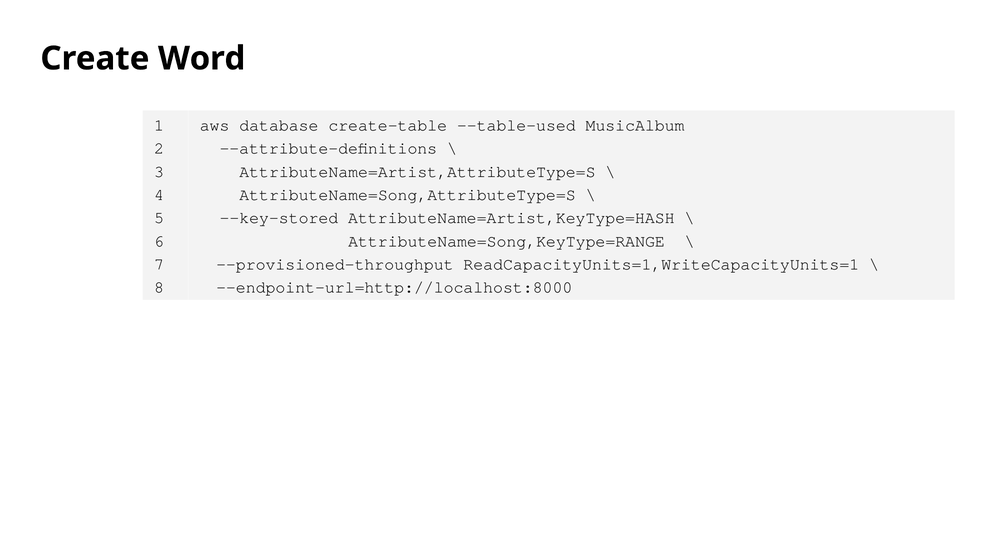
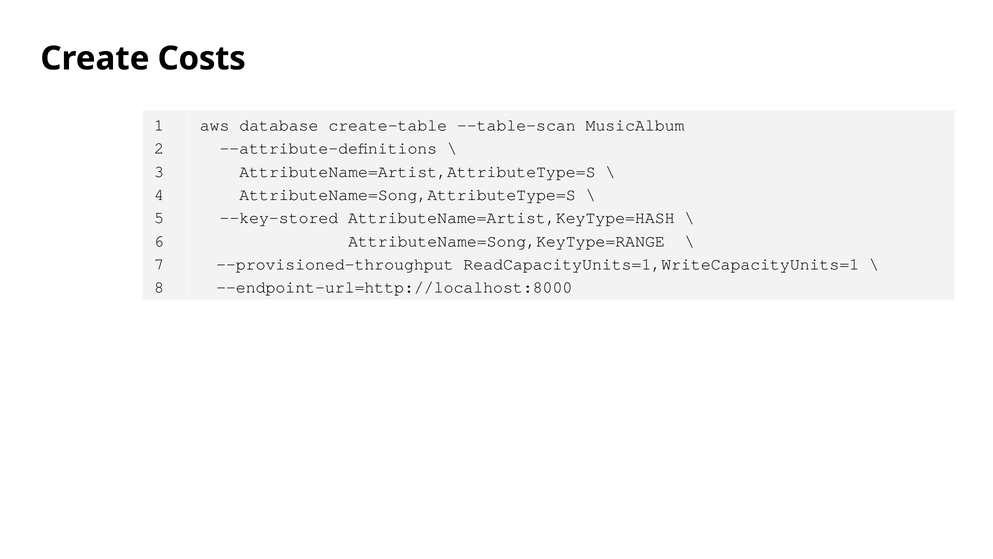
Word: Word -> Costs (202, 58)
--table-used: --table-used -> --table-scan (516, 125)
